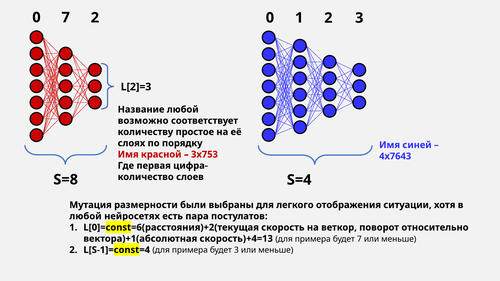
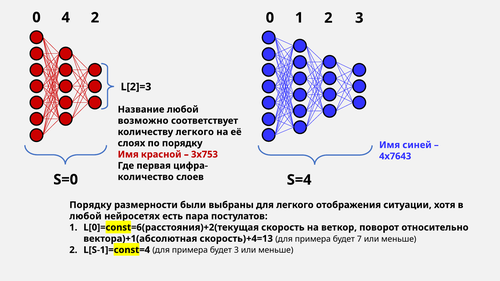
0 7: 7 -> 4 (66, 17)
количеству простое: простое -> легкого (195, 132)
S=8: S=8 -> S=0 (66, 180)
Мутация: Мутация -> Порядку (90, 205)
